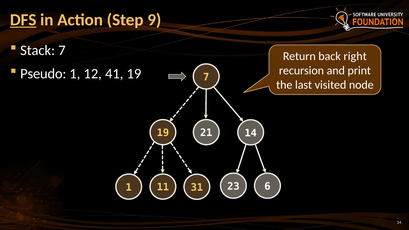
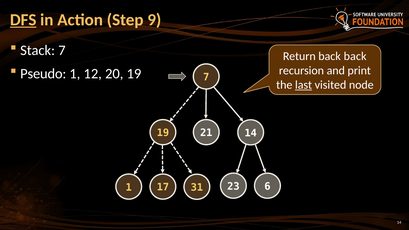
back right: right -> back (355, 56)
41: 41 -> 20 (114, 74)
last underline: none -> present (304, 85)
11: 11 -> 17 (163, 187)
